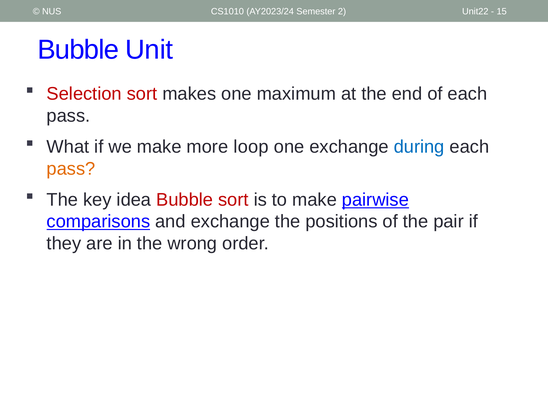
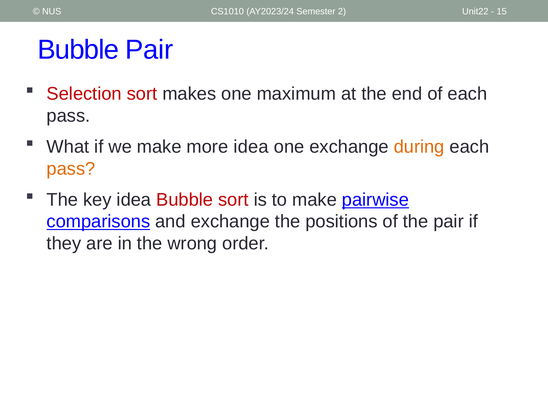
Bubble Unit: Unit -> Pair (149, 50)
more loop: loop -> idea (251, 147)
during colour: blue -> orange (419, 147)
